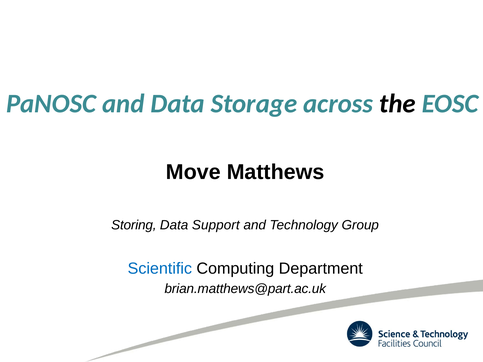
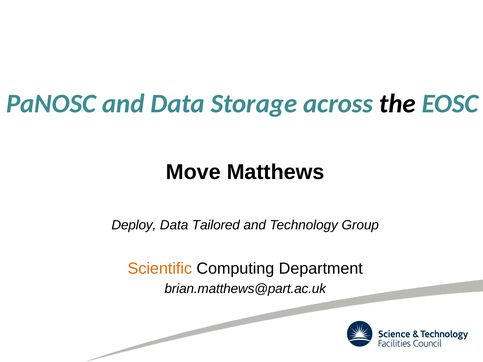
Storing: Storing -> Deploy (134, 225)
Support: Support -> Tailored (216, 225)
Scientific colour: blue -> orange (160, 269)
